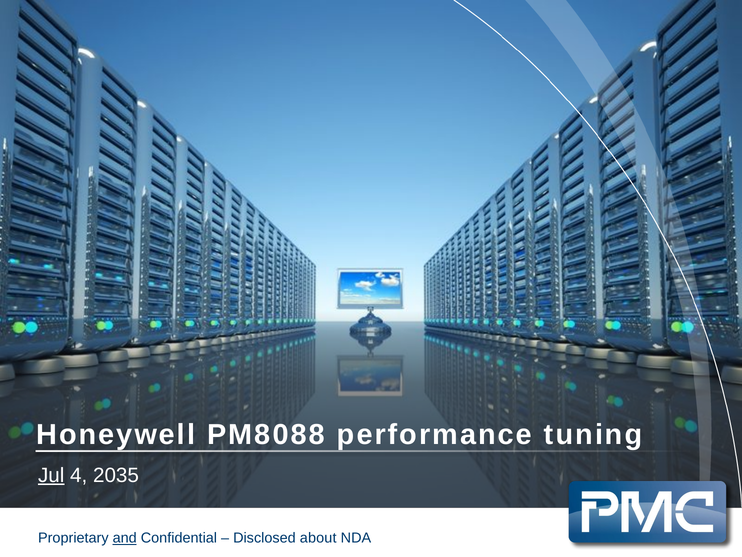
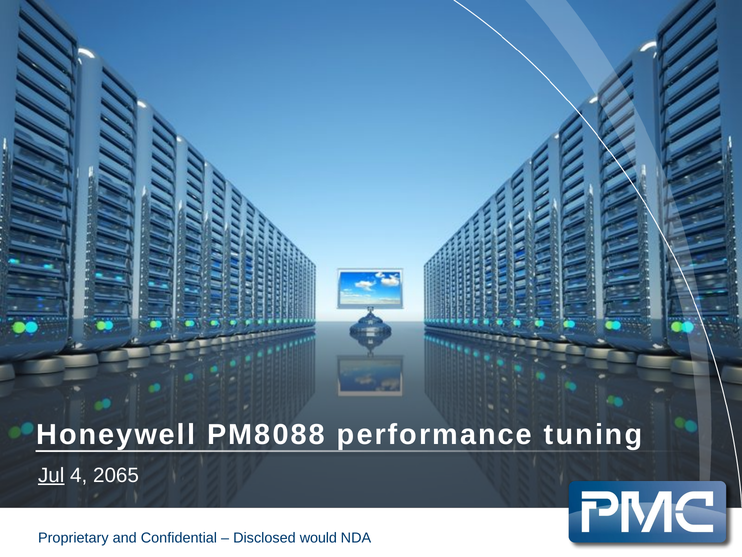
2035: 2035 -> 2065 (116, 475)
and underline: present -> none (125, 538)
about: about -> would (318, 538)
